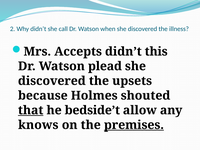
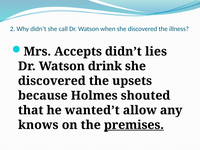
this: this -> lies (156, 52)
plead: plead -> drink (105, 66)
that underline: present -> none (31, 110)
bedside’t: bedside’t -> wanted’t (92, 110)
